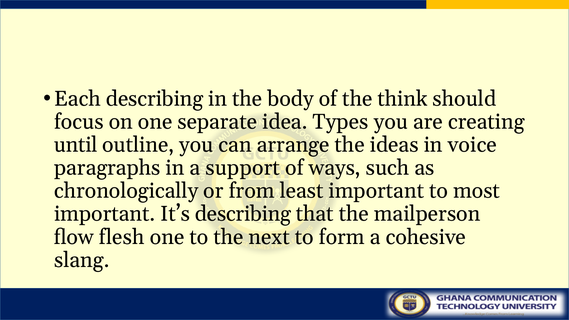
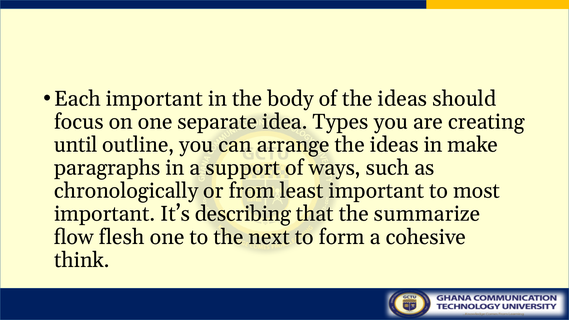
Each describing: describing -> important (154, 99)
of the think: think -> ideas (402, 99)
voice: voice -> make (473, 145)
mailperson: mailperson -> summarize (427, 214)
slang: slang -> think (82, 260)
